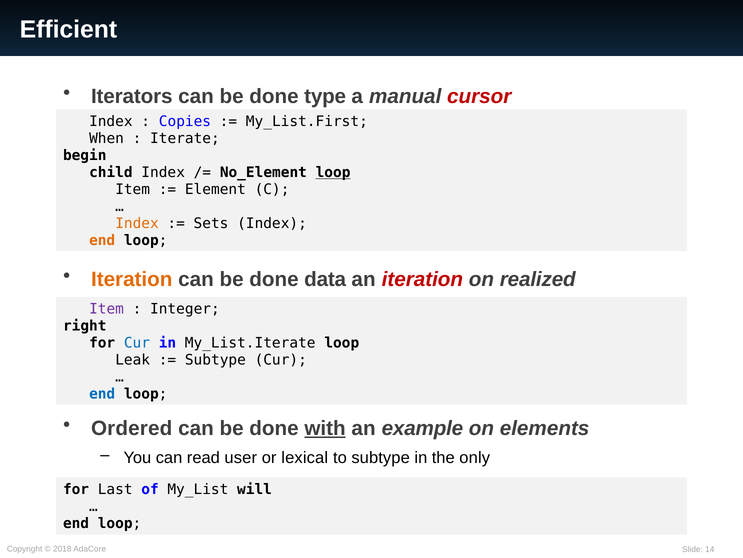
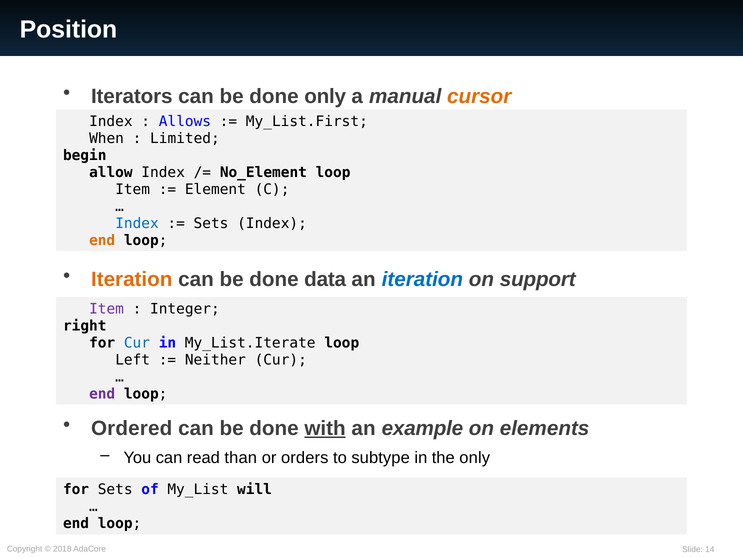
Efficient: Efficient -> Position (68, 30)
done type: type -> only (325, 96)
cursor colour: red -> orange (479, 96)
Copies: Copies -> Allows (185, 121)
Iterate: Iterate -> Limited (185, 138)
child: child -> allow (111, 172)
loop underline: present -> none (333, 172)
Index colour: orange -> blue (137, 223)
iteration colour: red -> blue (422, 279)
realized: realized -> support (538, 279)
Leak: Leak -> Left (133, 360)
Subtype: Subtype -> Neither (215, 360)
end colour: blue -> purple (102, 393)
user: user -> than (241, 457)
lexical: lexical -> orders (305, 457)
for Last: Last -> Sets (115, 489)
